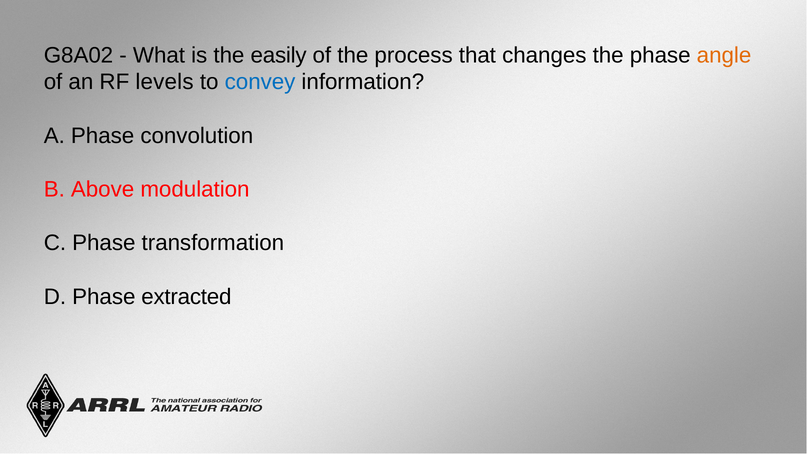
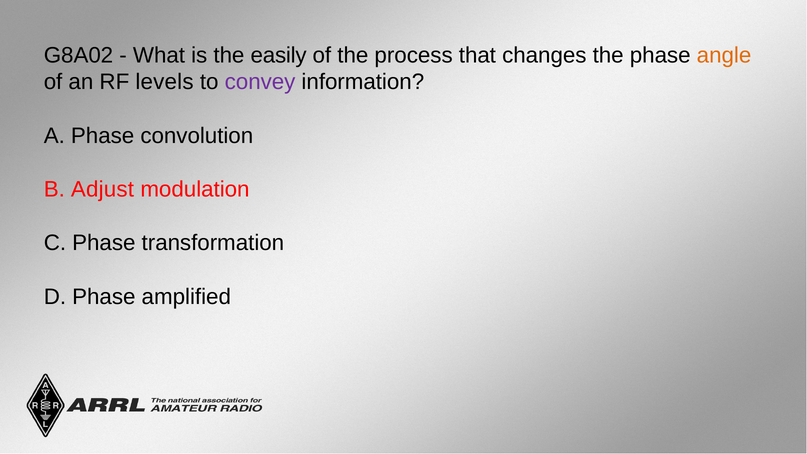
convey colour: blue -> purple (260, 82)
Above: Above -> Adjust (102, 189)
extracted: extracted -> amplified (186, 297)
